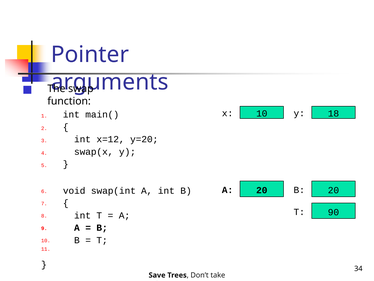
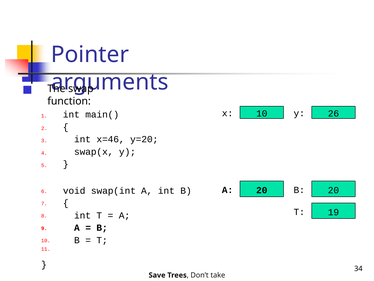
18: 18 -> 26 (333, 113)
x=12: x=12 -> x=46 (111, 139)
90: 90 -> 19 (333, 212)
